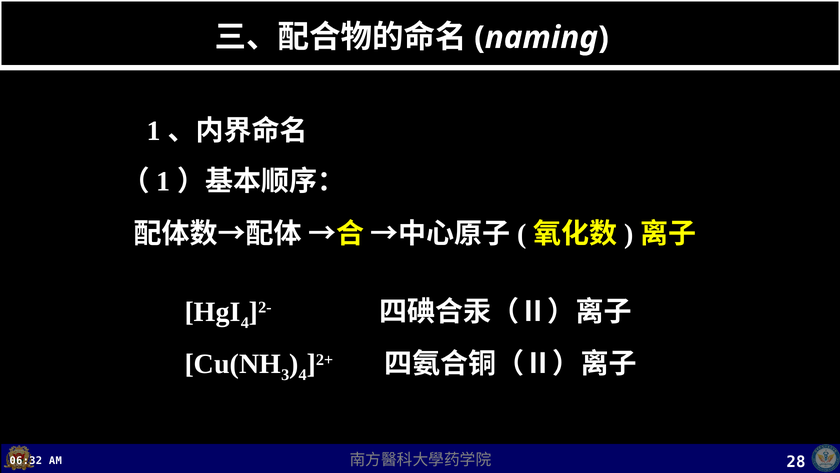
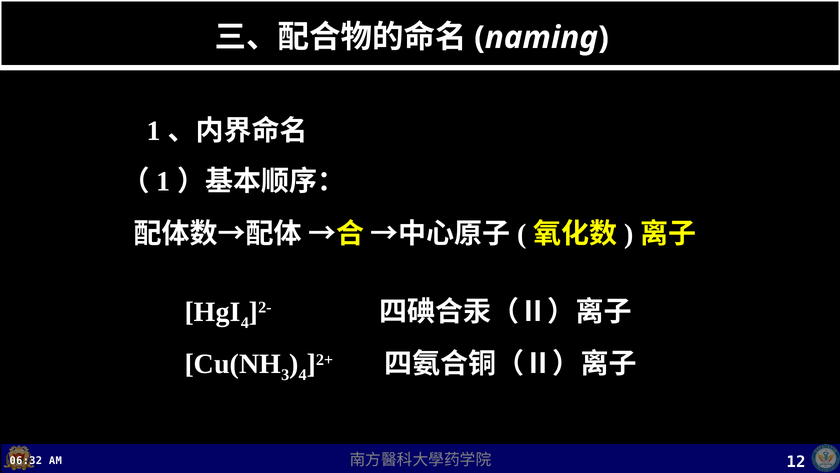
28: 28 -> 12 (796, 462)
